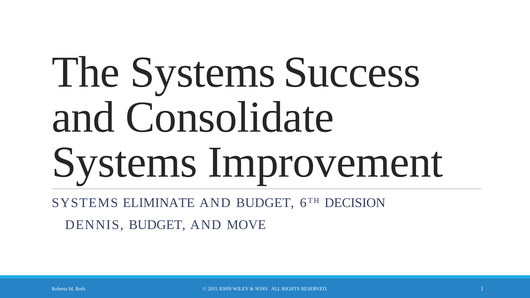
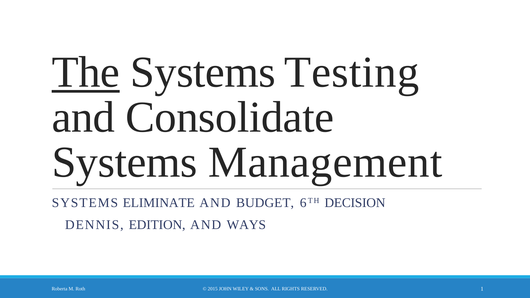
The underline: none -> present (86, 72)
Success: Success -> Testing (352, 72)
Improvement: Improvement -> Management (325, 162)
DENNIS BUDGET: BUDGET -> EDITION (157, 225)
MOVE: MOVE -> WAYS (246, 225)
